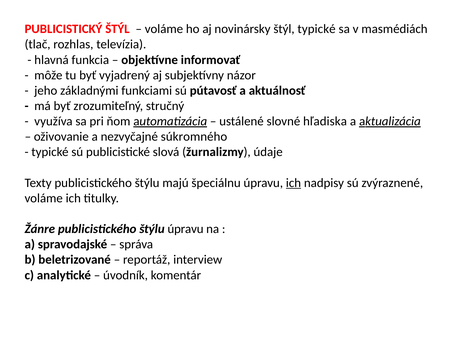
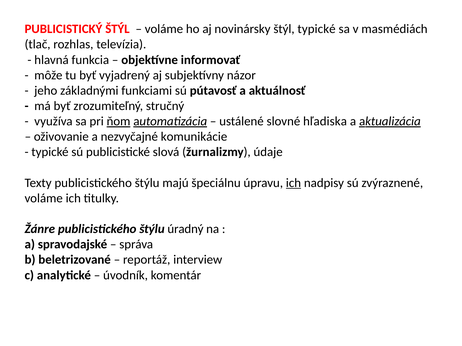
ňom underline: none -> present (119, 121)
súkromného: súkromného -> komunikácie (194, 137)
štýlu úpravu: úpravu -> úradný (186, 229)
